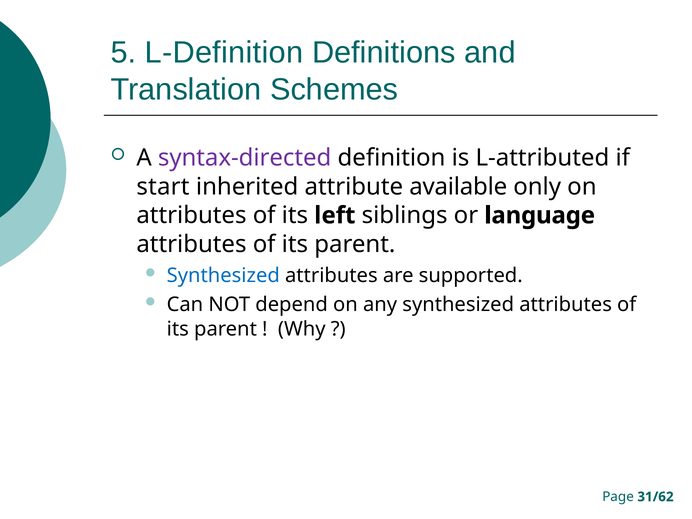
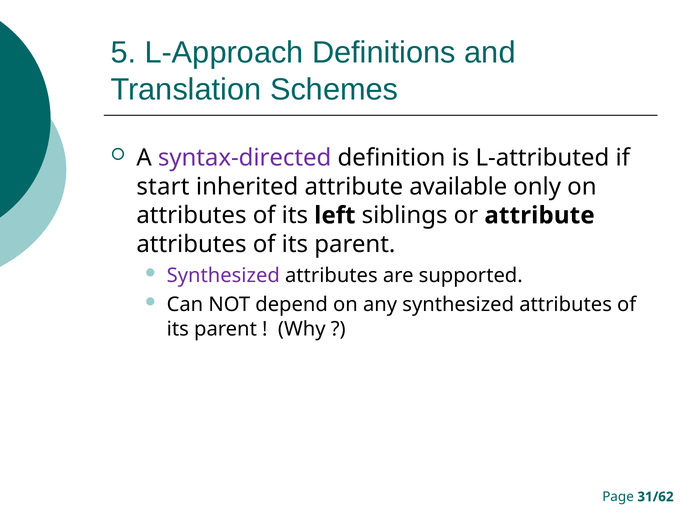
L-Definition: L-Definition -> L-Approach (224, 53)
or language: language -> attribute (540, 215)
Synthesized colour: blue -> purple (223, 276)
